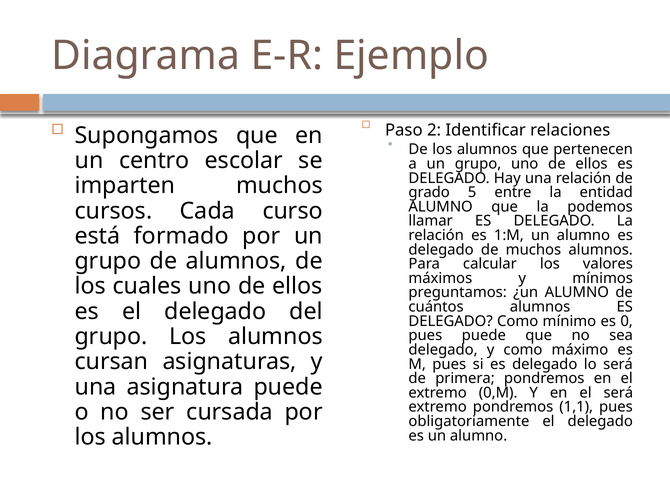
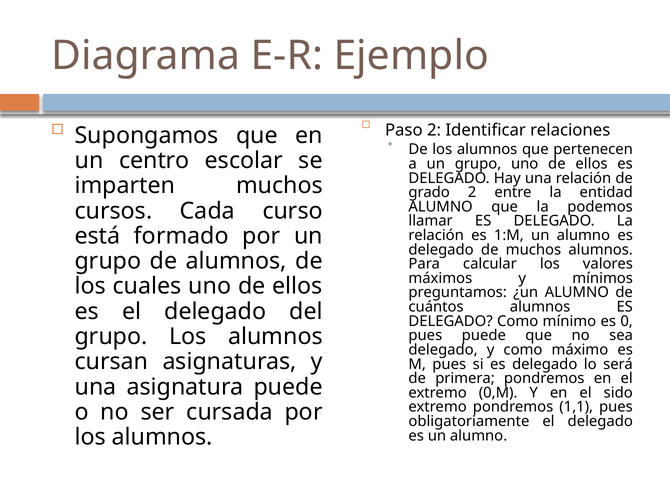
grado 5: 5 -> 2 (472, 192)
el será: será -> sido (618, 392)
